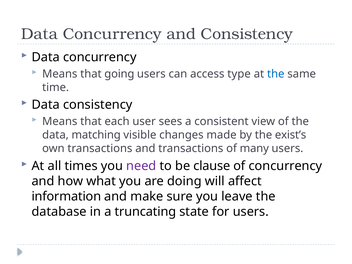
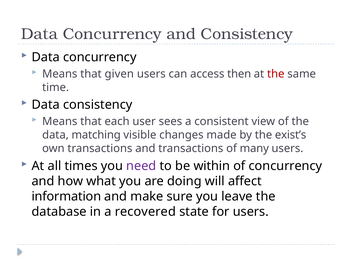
going: going -> given (119, 74)
type: type -> then (239, 74)
the colour: blue -> red (276, 74)
clause: clause -> within (212, 166)
truncating: truncating -> recovered (145, 212)
